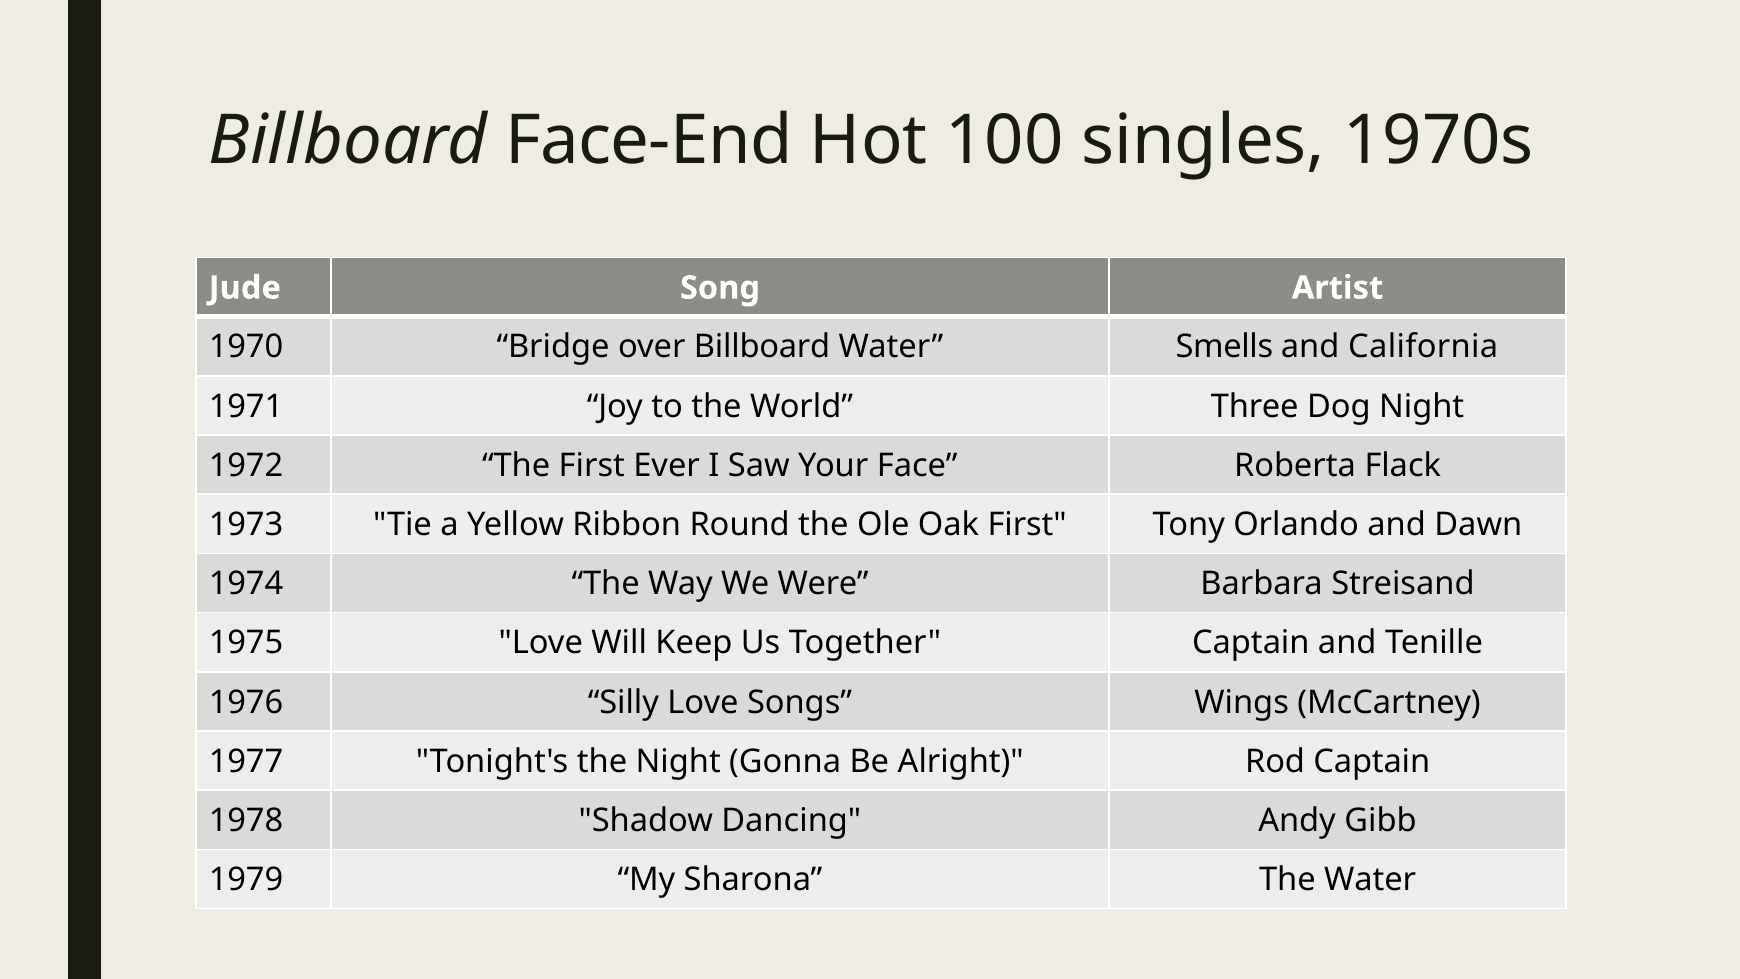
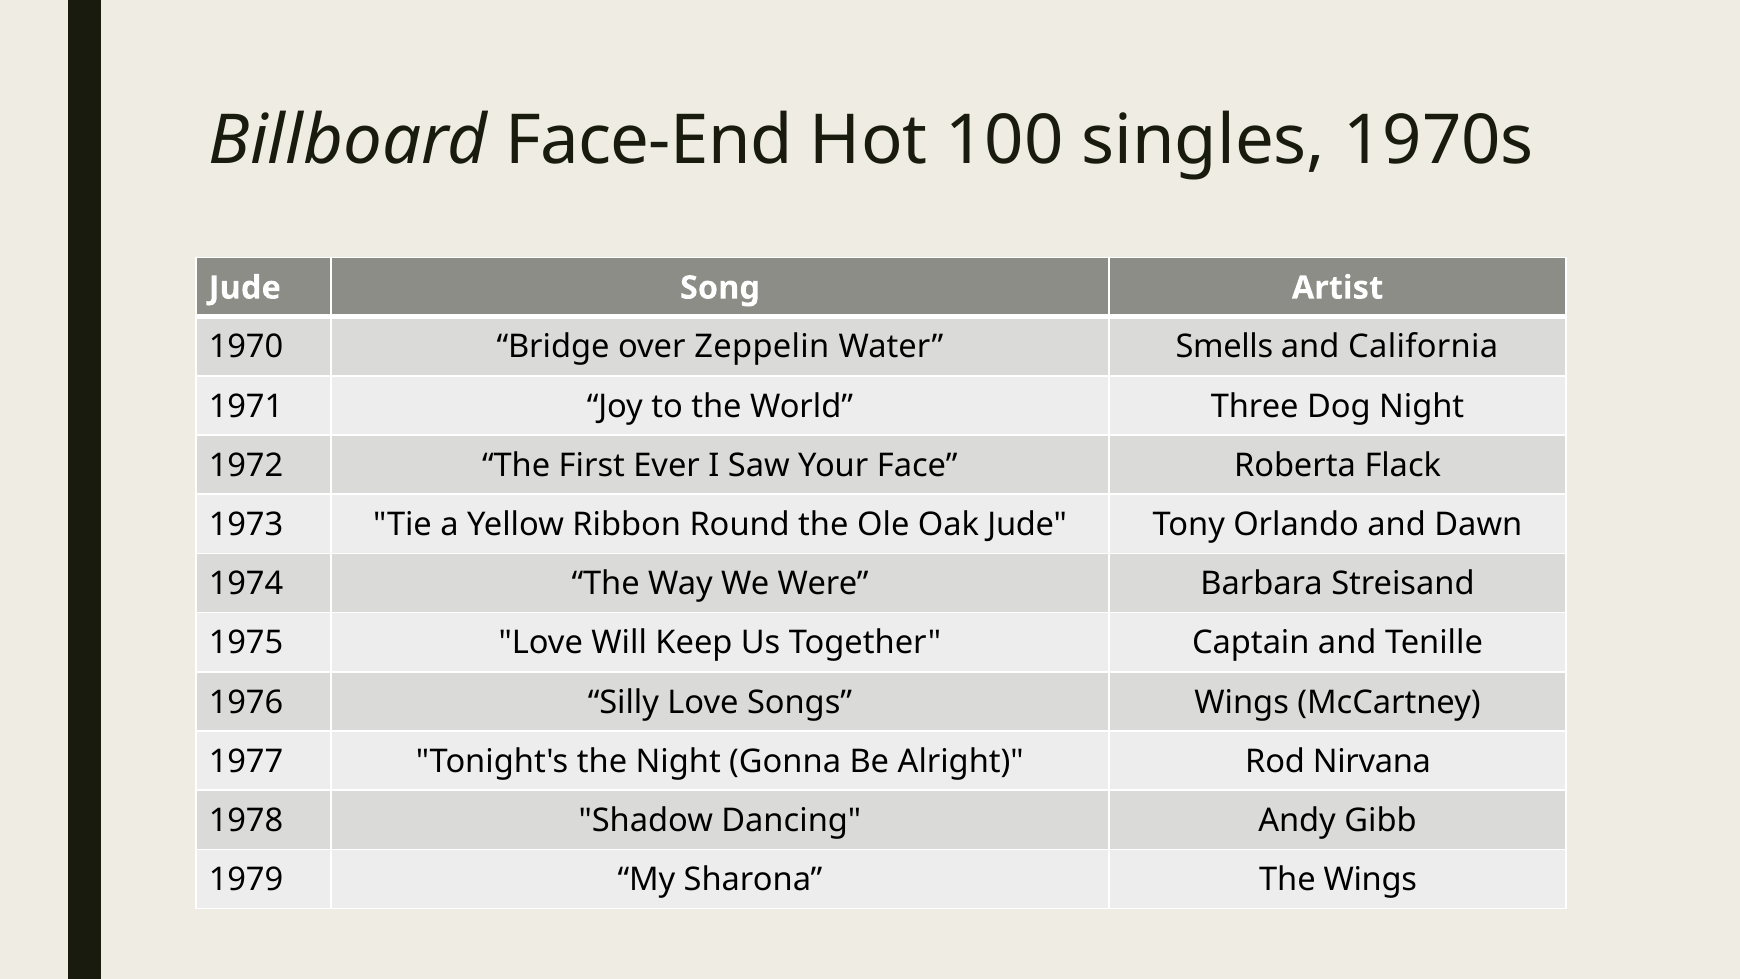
over Billboard: Billboard -> Zeppelin (762, 347)
Oak First: First -> Jude (1027, 525)
Rod Captain: Captain -> Nirvana (1372, 761)
The Water: Water -> Wings (1370, 880)
